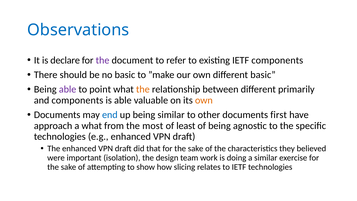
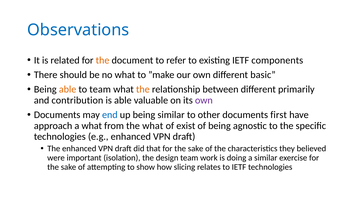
declare: declare -> related (65, 60)
the colour: purple -> orange (103, 60)
no basic: basic -> what (125, 75)
able colour: purple -> orange (68, 89)
to point: point -> team (100, 89)
and components: components -> contribution (77, 100)
own colour: orange -> purple (204, 100)
the most: most -> what (153, 126)
least: least -> exist (186, 126)
